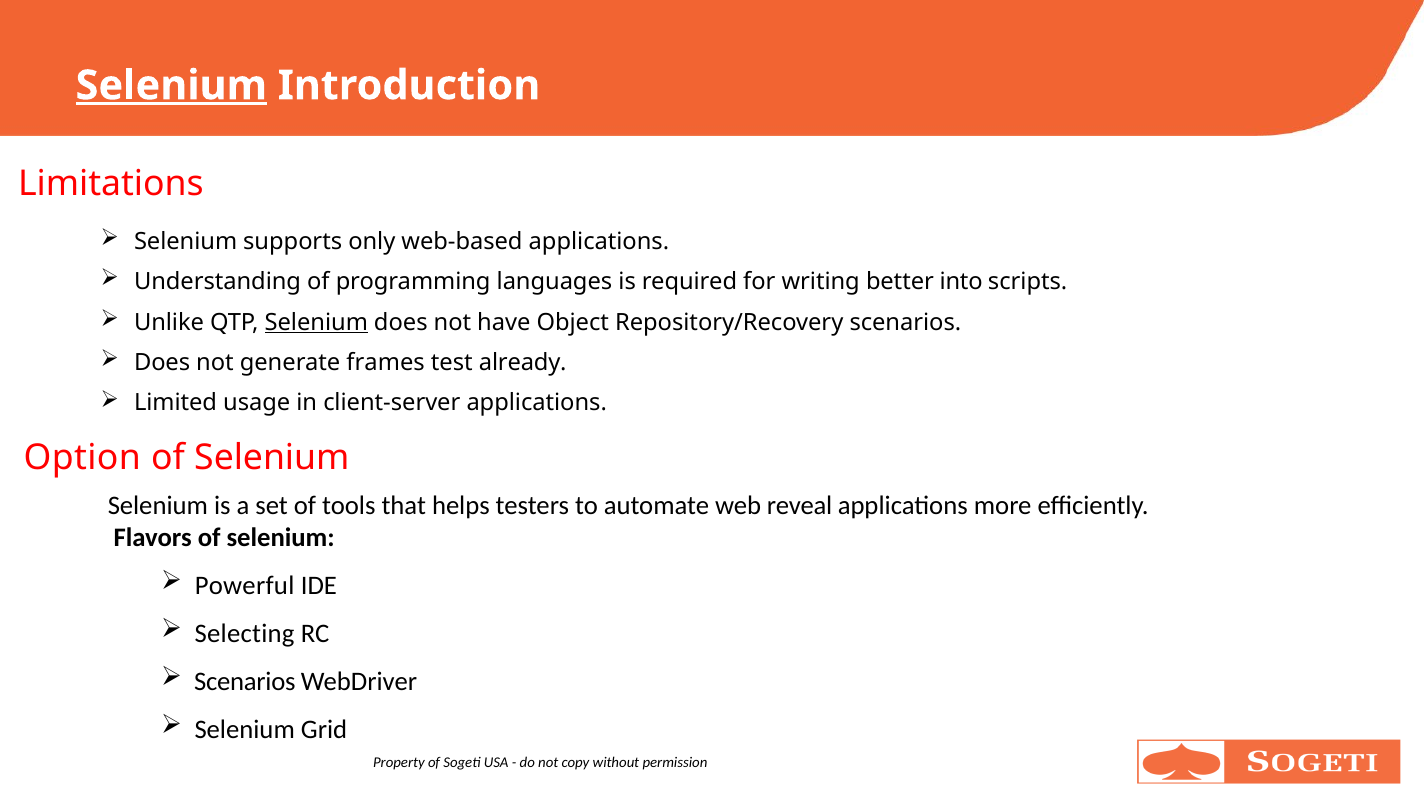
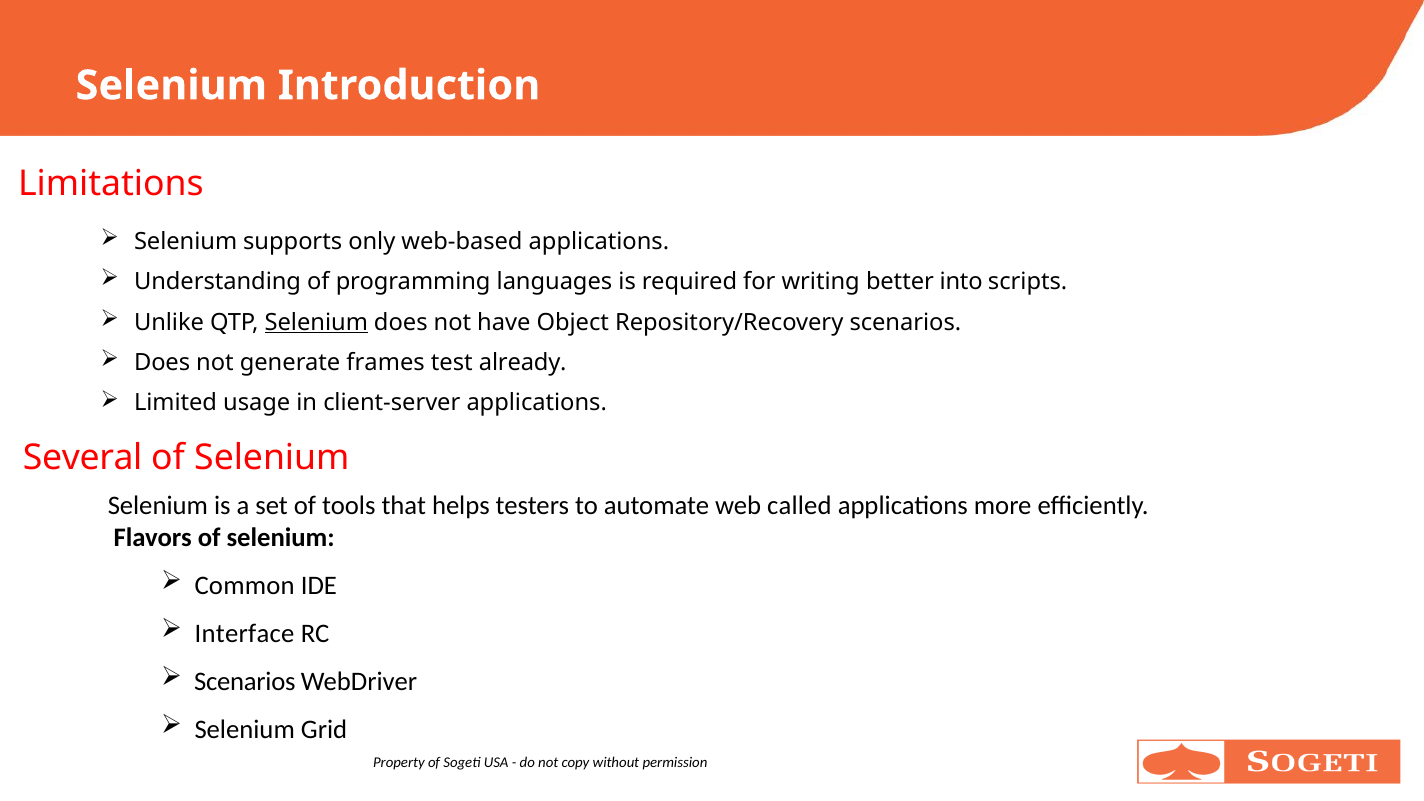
Selenium underline: present -> none (171, 86)
Option: Option -> Several (83, 457)
reveal: reveal -> called (799, 505)
Powerful: Powerful -> Common (245, 585)
Selecting: Selecting -> Interface (245, 633)
